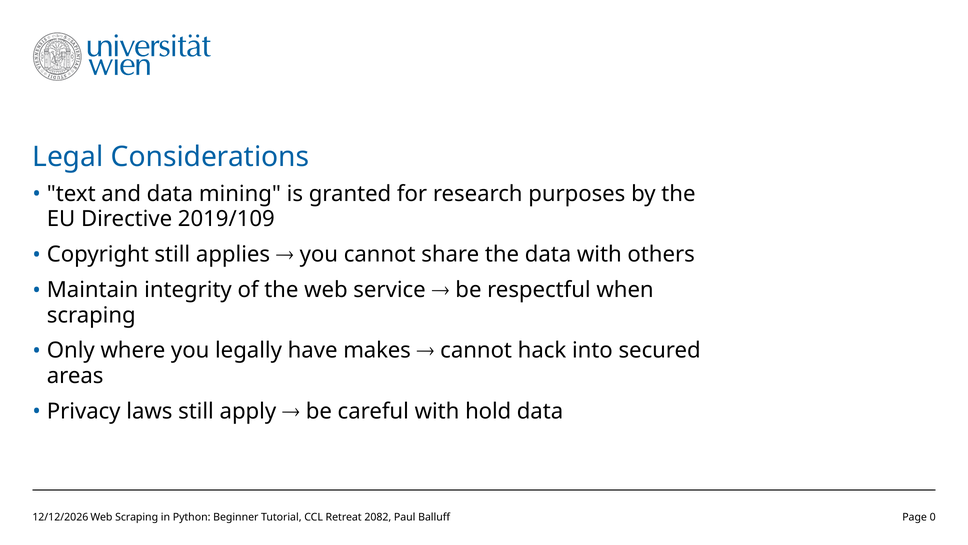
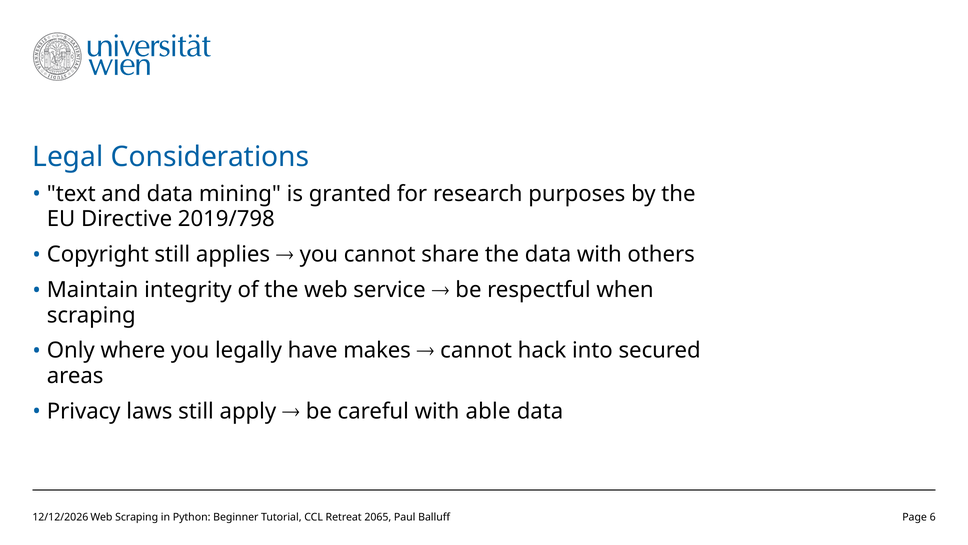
2019/109: 2019/109 -> 2019/798 (226, 219)
hold: hold -> able (488, 411)
2082: 2082 -> 2065 (378, 517)
0: 0 -> 6 (933, 517)
